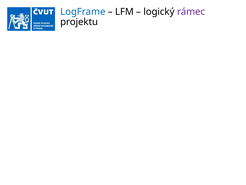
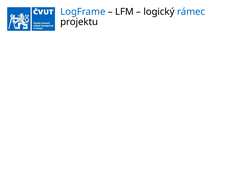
rámec colour: purple -> blue (191, 12)
